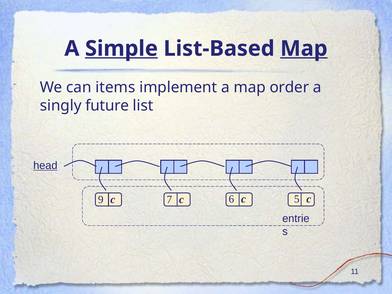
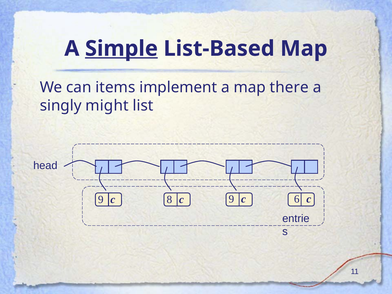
Map underline: present -> none (304, 49)
order: order -> there (289, 87)
future: future -> might (107, 106)
head underline: present -> none (45, 166)
7: 7 -> 8 (169, 200)
c 6: 6 -> 9 (231, 199)
5: 5 -> 6 (297, 199)
